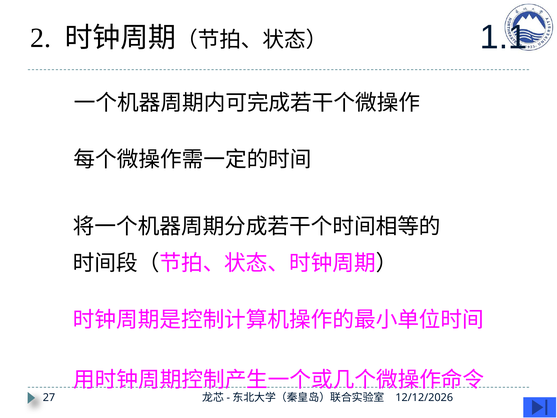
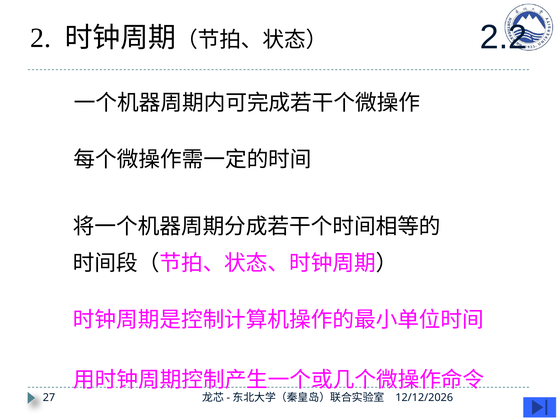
1.1: 1.1 -> 2.2 (504, 37)
